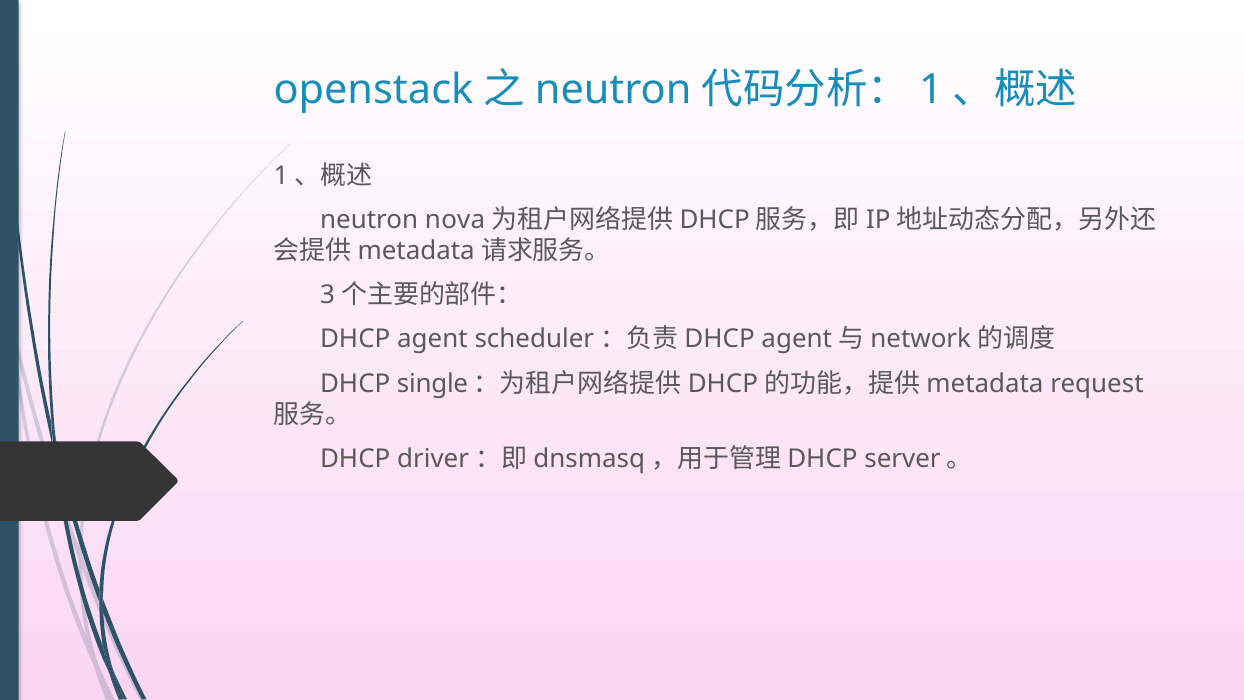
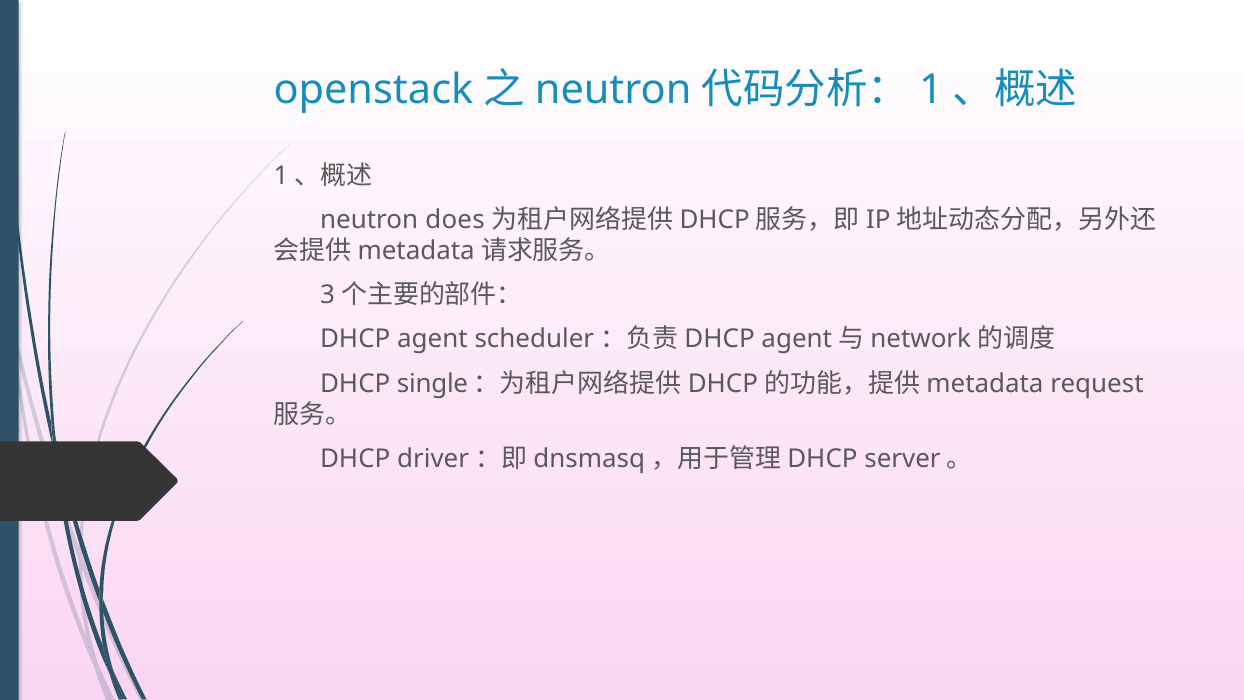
nova: nova -> does (455, 220)
